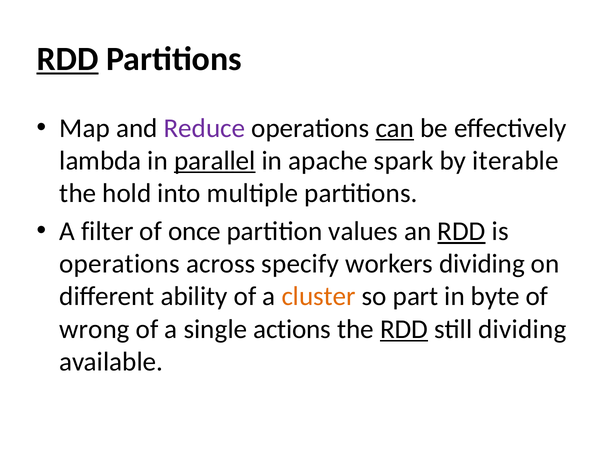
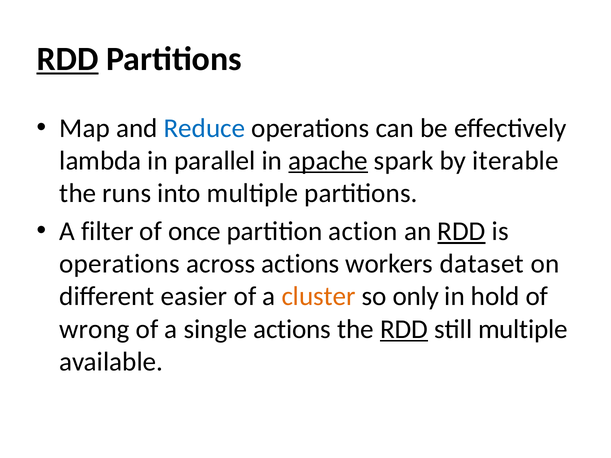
Reduce colour: purple -> blue (204, 128)
can underline: present -> none (395, 128)
parallel underline: present -> none (215, 161)
apache underline: none -> present (328, 161)
hold: hold -> runs (127, 193)
values: values -> action (363, 231)
across specify: specify -> actions (300, 264)
workers dividing: dividing -> dataset (482, 264)
ability: ability -> easier (194, 297)
part: part -> only (416, 297)
byte: byte -> hold (495, 297)
still dividing: dividing -> multiple (523, 329)
